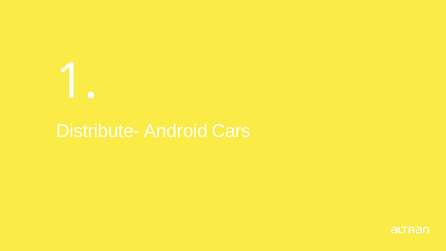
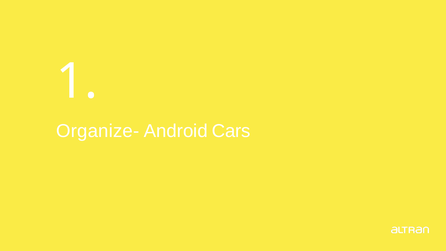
Distribute-: Distribute- -> Organize- (98, 131)
